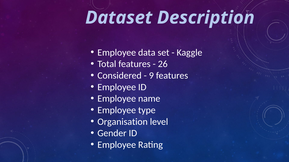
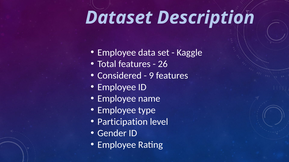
Organisation: Organisation -> Participation (123, 122)
